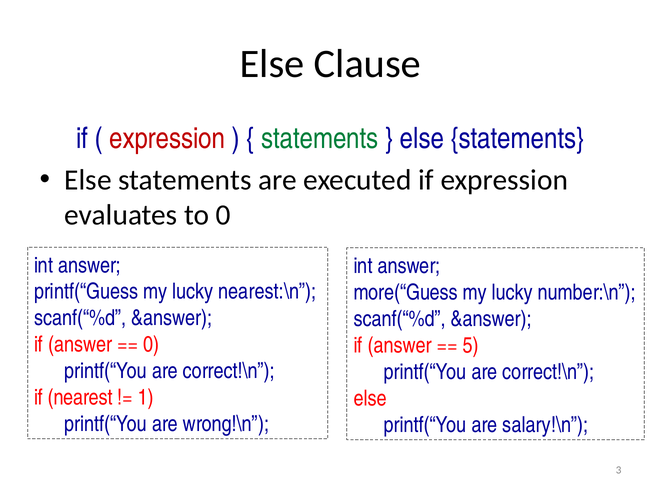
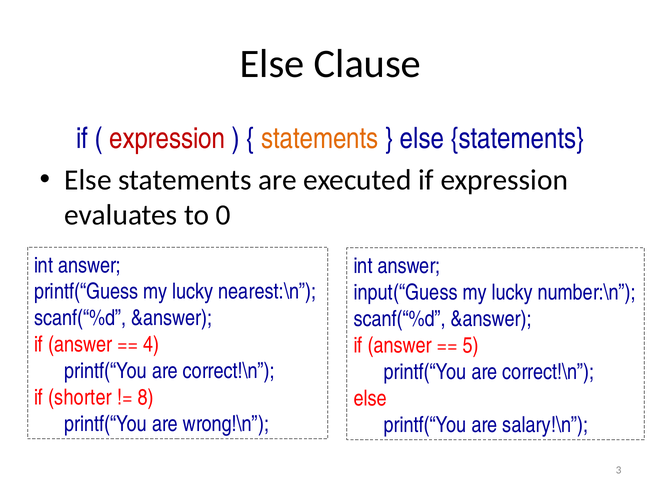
statements colour: green -> orange (320, 139)
more(“Guess: more(“Guess -> input(“Guess (406, 292)
0: 0 -> 4 (151, 344)
nearest: nearest -> shorter (80, 397)
1: 1 -> 8 (146, 397)
